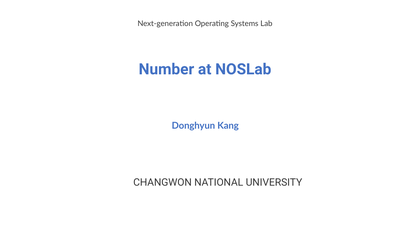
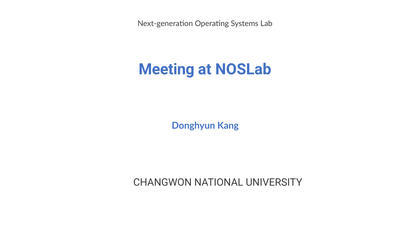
Number: Number -> Meeting (166, 69)
